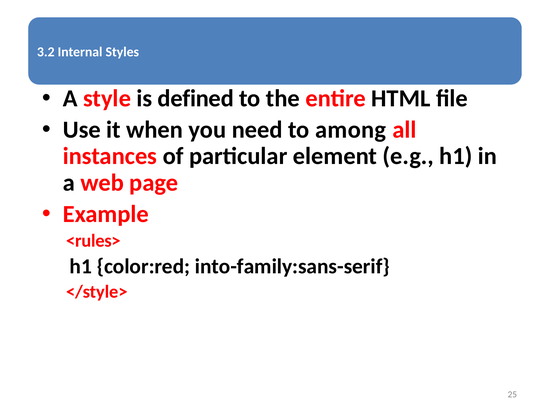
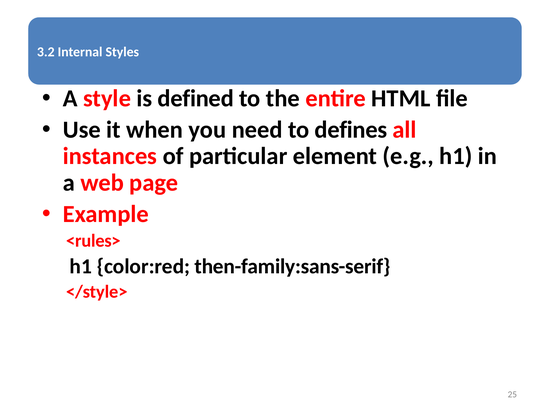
among: among -> defines (351, 130)
into-family:sans-serif: into-family:sans-serif -> then-family:sans-serif (292, 266)
